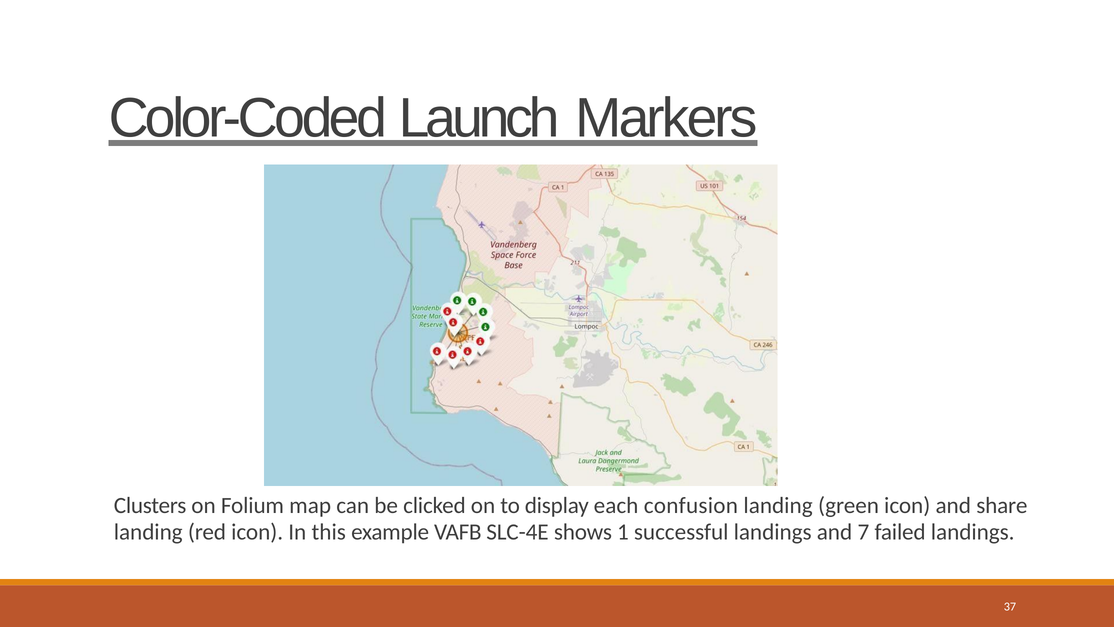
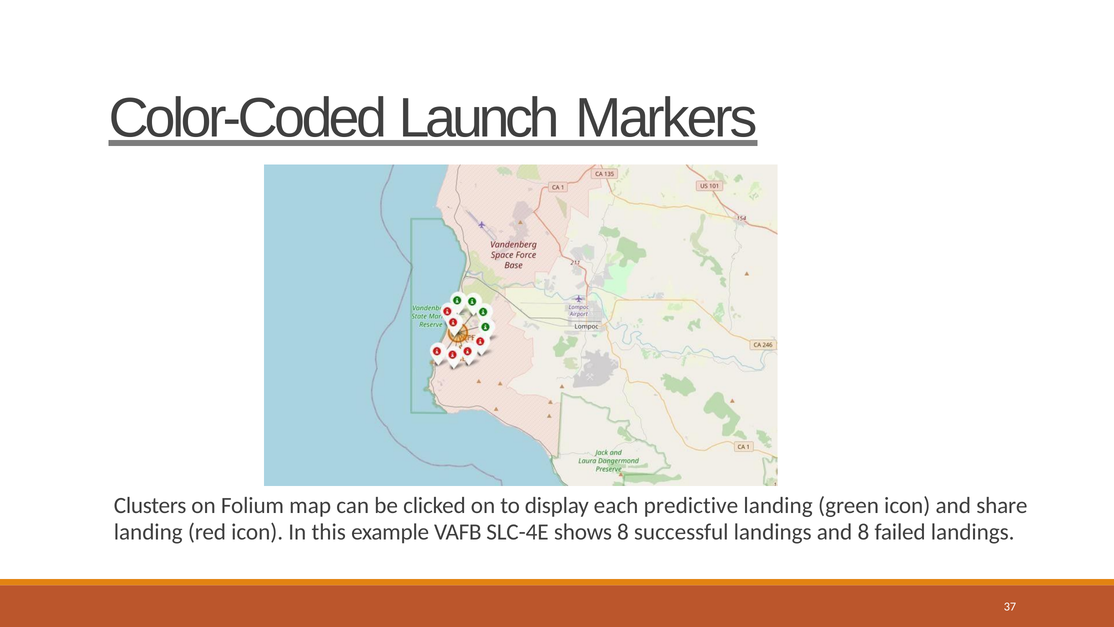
confusion: confusion -> predictive (691, 505)
shows 1: 1 -> 8 (623, 532)
and 7: 7 -> 8 (863, 532)
